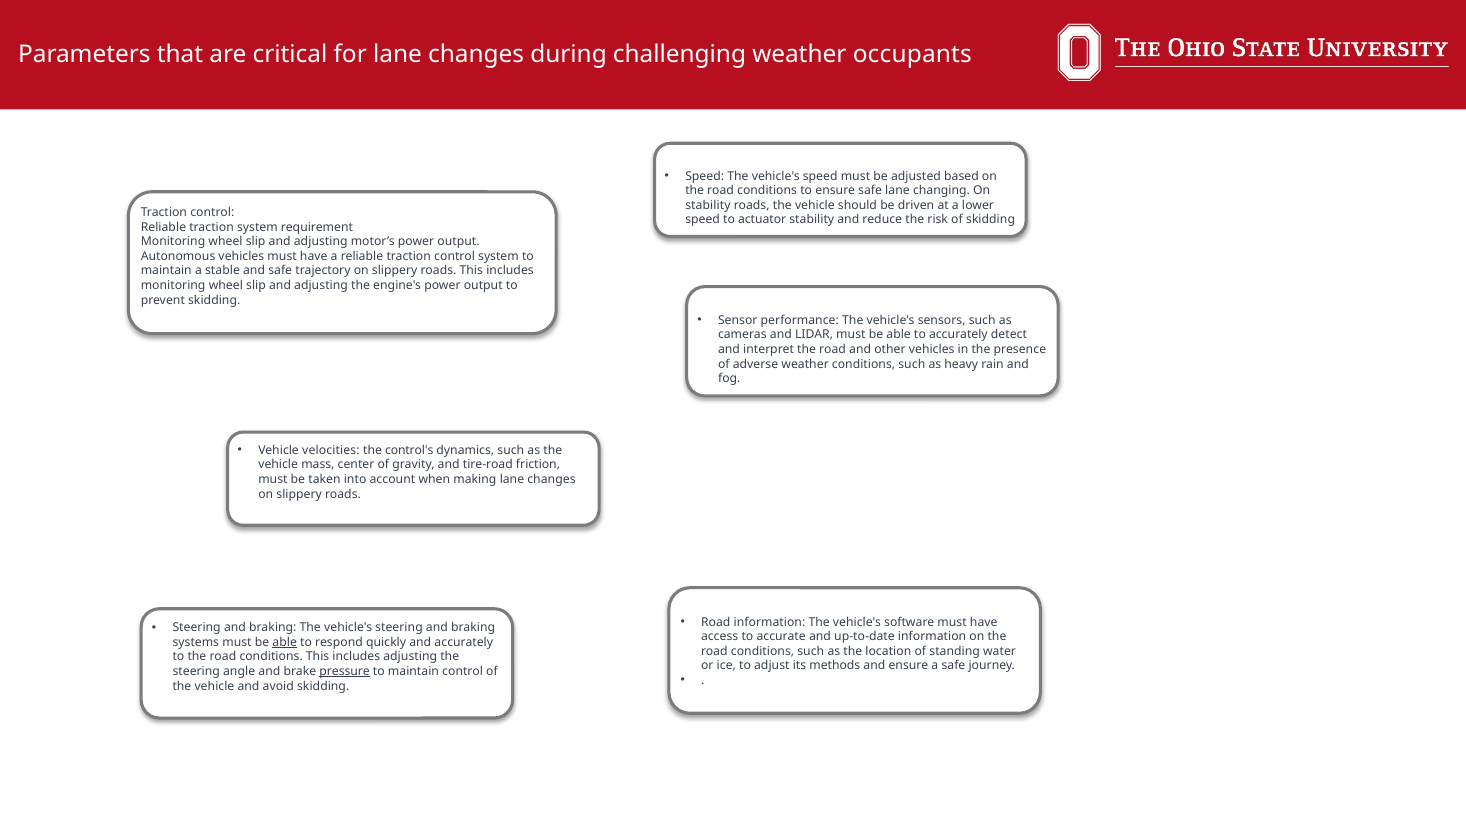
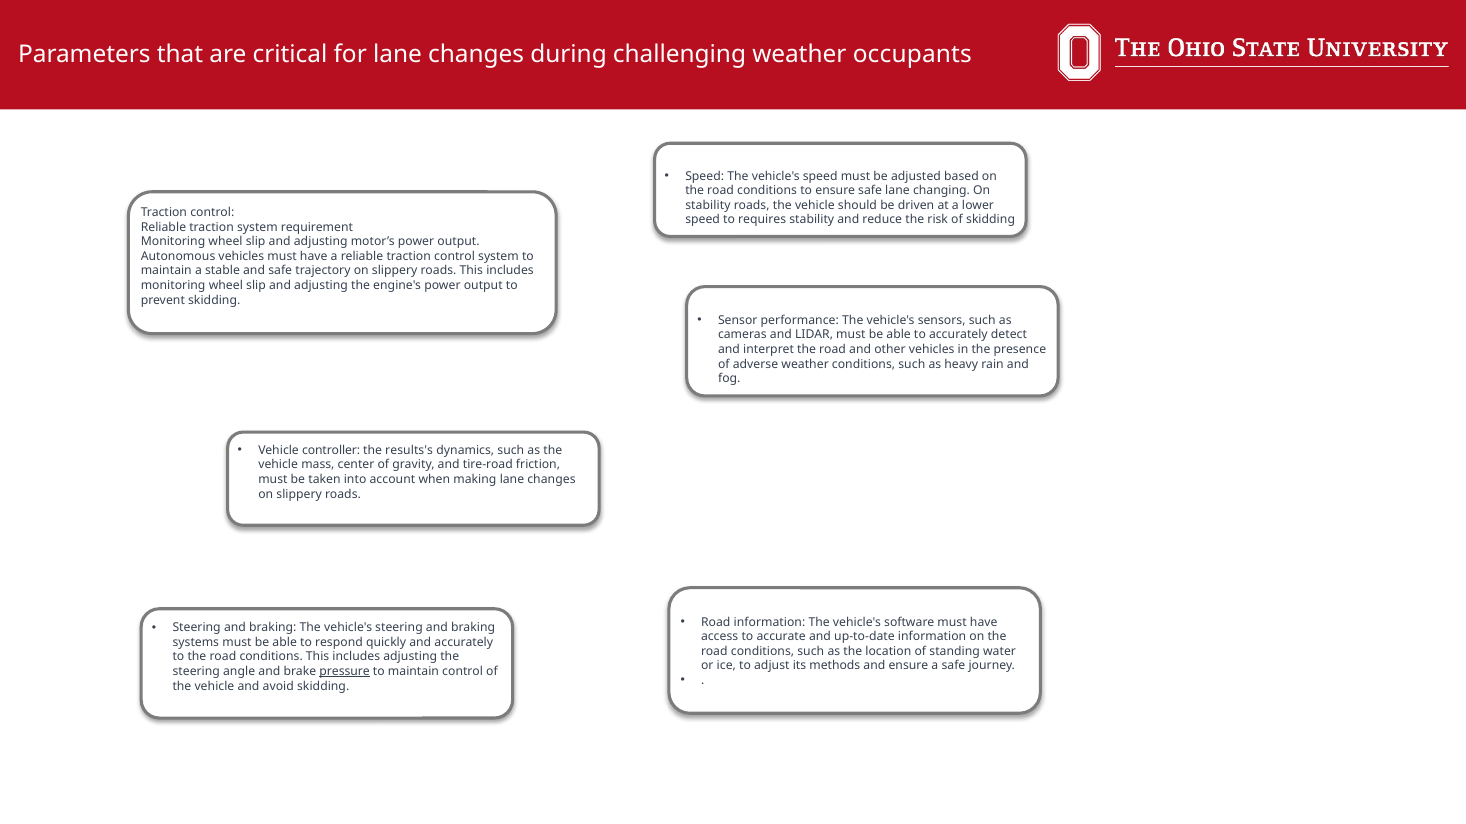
actuator: actuator -> requires (762, 220)
velocities: velocities -> controller (331, 451)
control's: control's -> results's (409, 451)
able underline: present -> none (285, 643)
